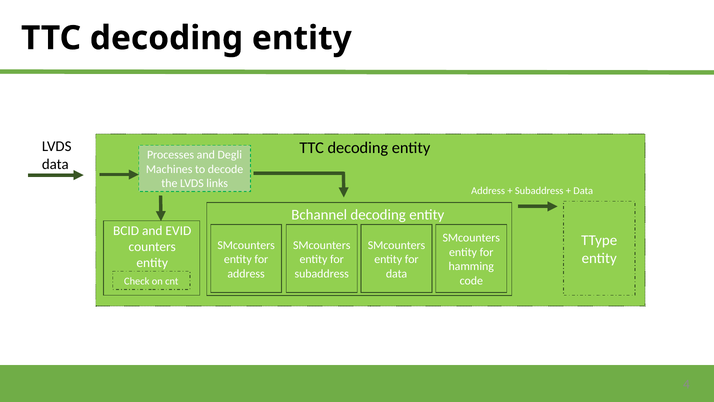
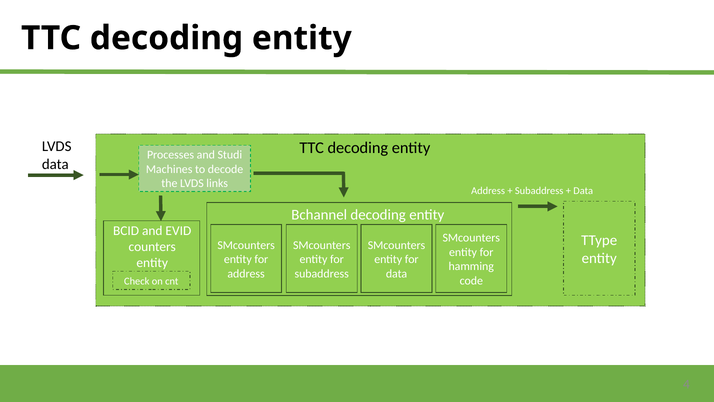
Degli: Degli -> Studi (230, 155)
